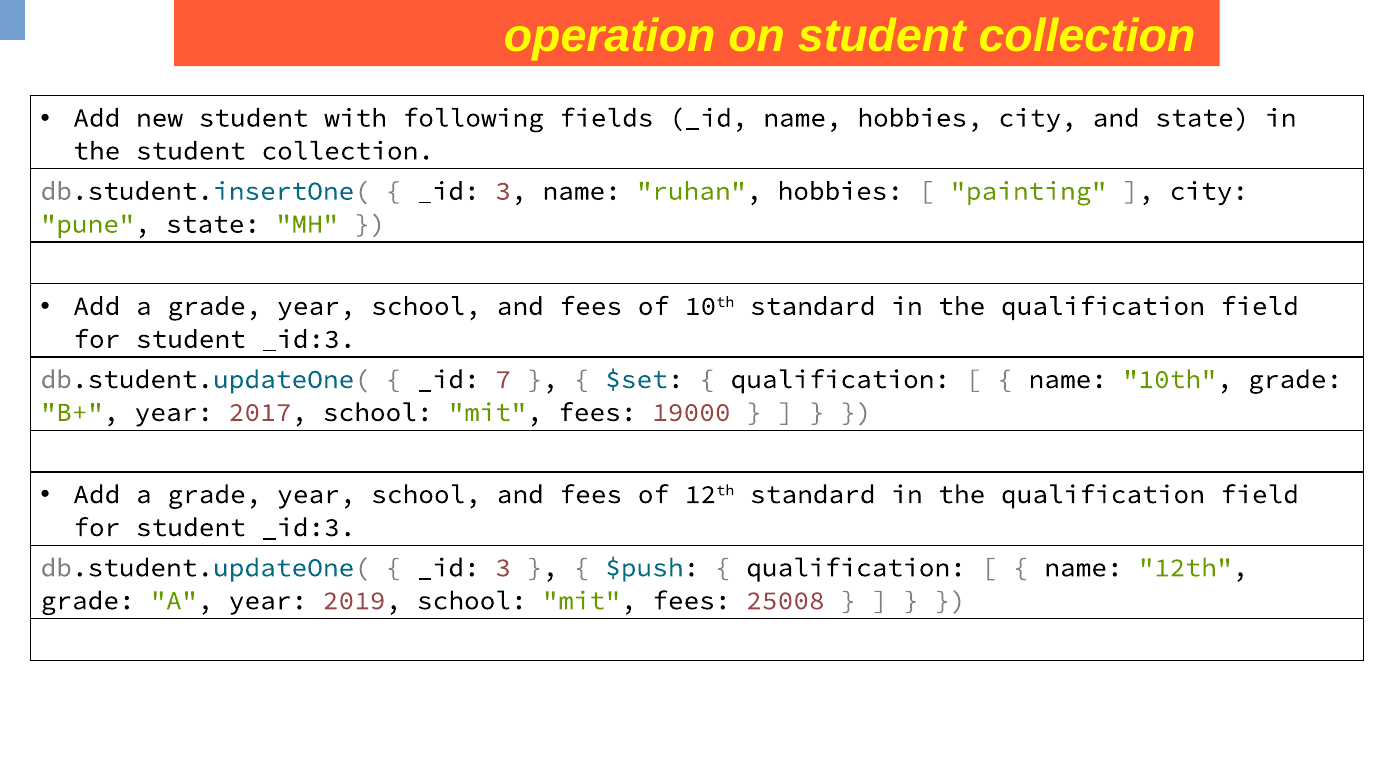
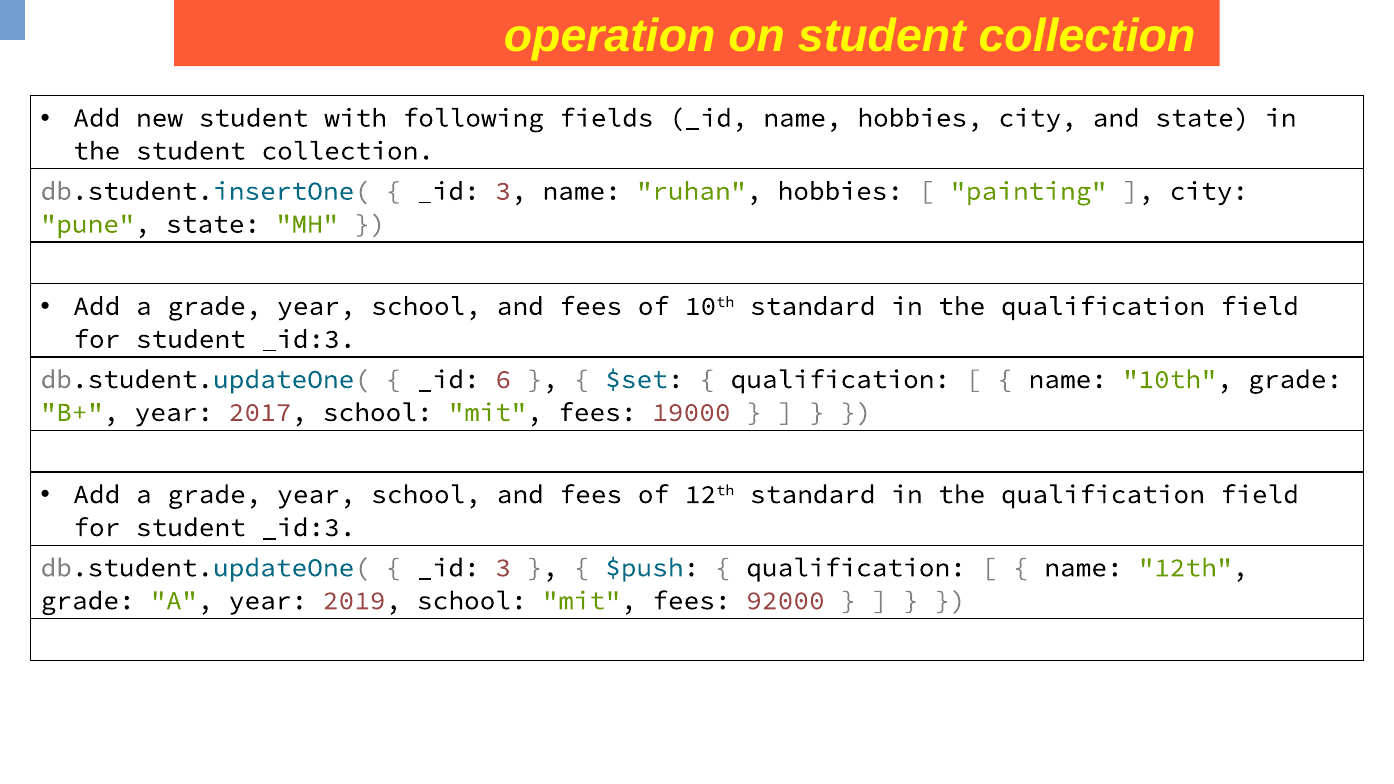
7: 7 -> 6 (503, 379)
25008: 25008 -> 92000 (785, 601)
